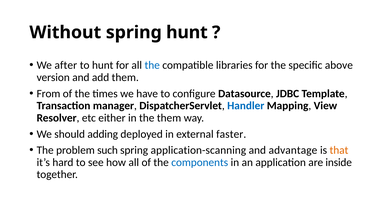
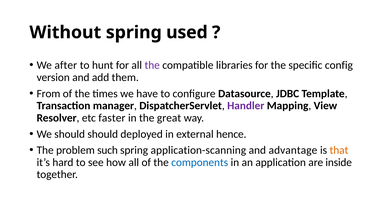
spring hunt: hunt -> used (187, 32)
the colour: blue -> purple (152, 65)
above: above -> config (339, 65)
Handler colour: blue -> purple (246, 106)
either: either -> faster (112, 118)
the them: them -> great (169, 118)
should adding: adding -> should (103, 134)
faster: faster -> hence (231, 134)
